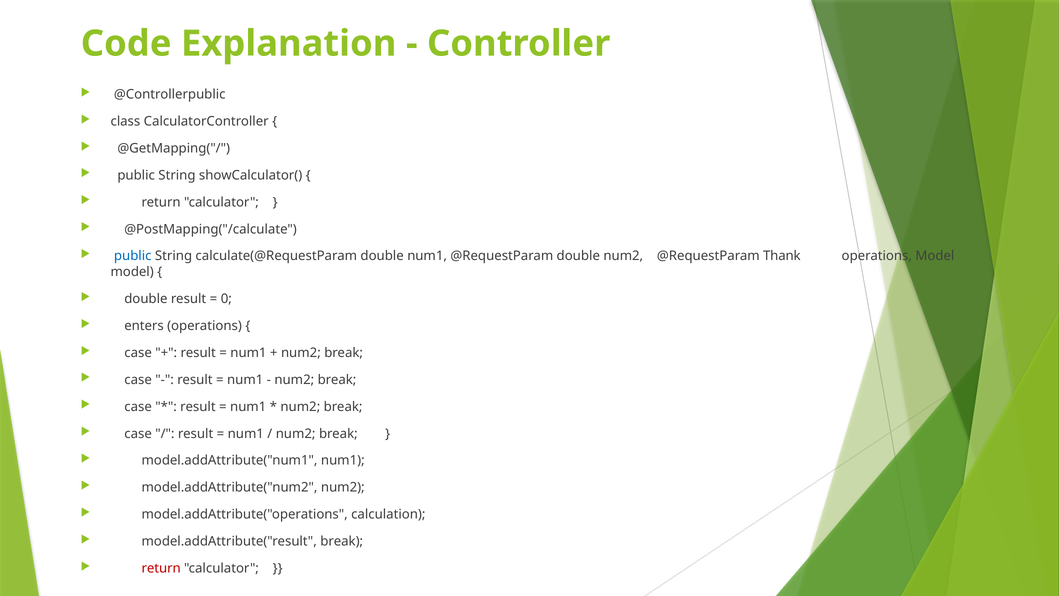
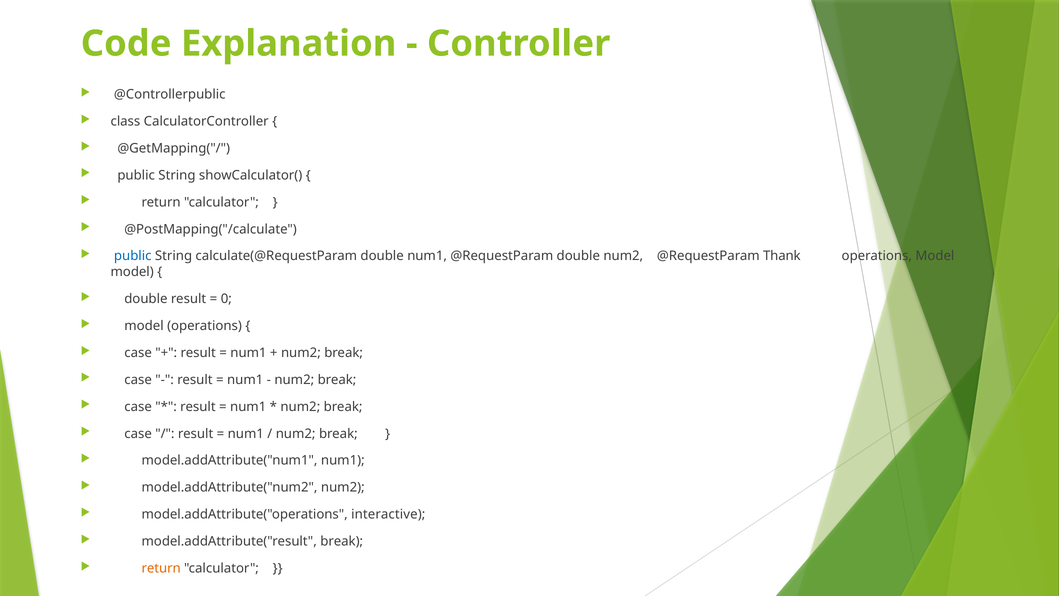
enters: enters -> model (144, 326)
calculation: calculation -> interactive (388, 514)
return colour: red -> orange (161, 568)
